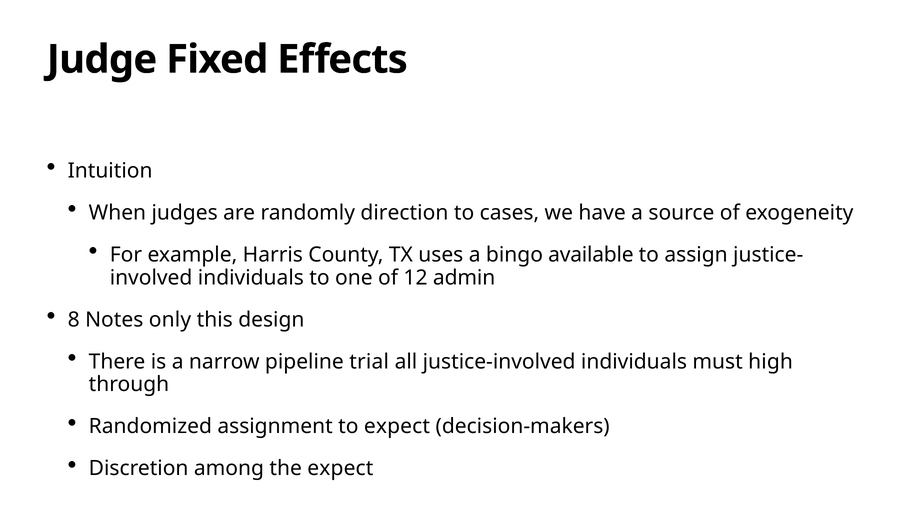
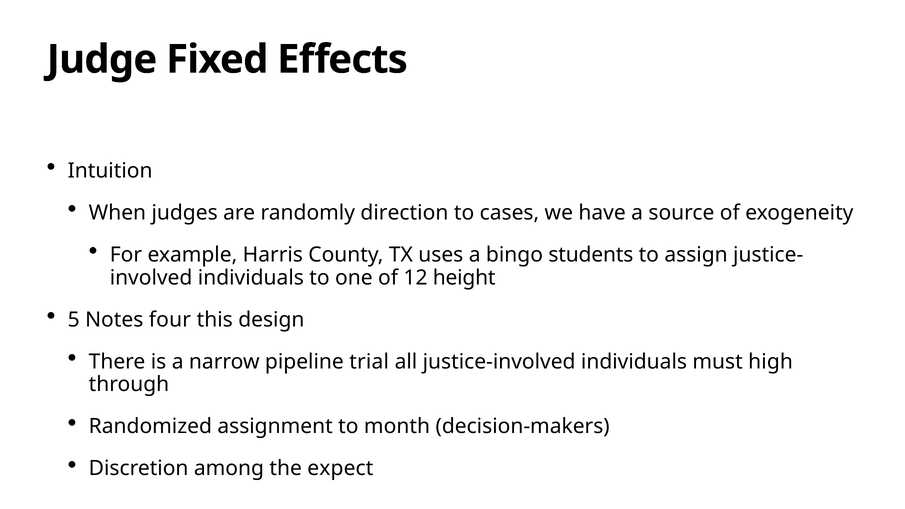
available: available -> students (591, 255)
admin: admin -> height (464, 278)
8: 8 -> 5 (74, 320)
only: only -> four (170, 320)
to expect: expect -> month (397, 427)
